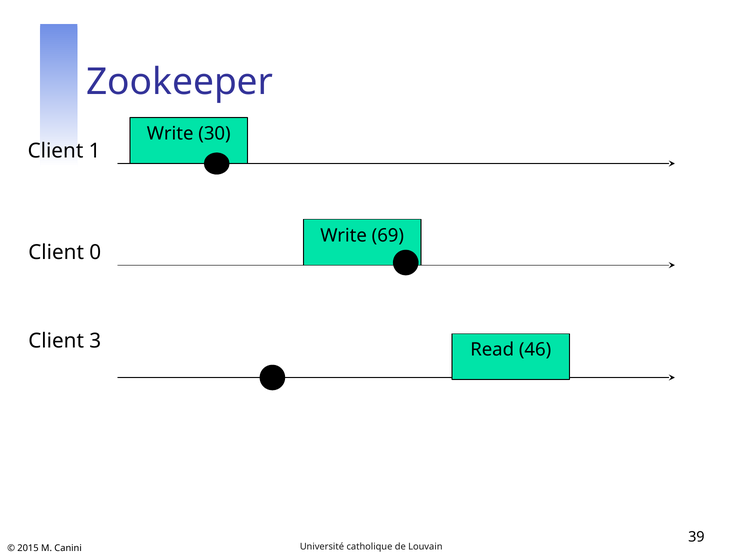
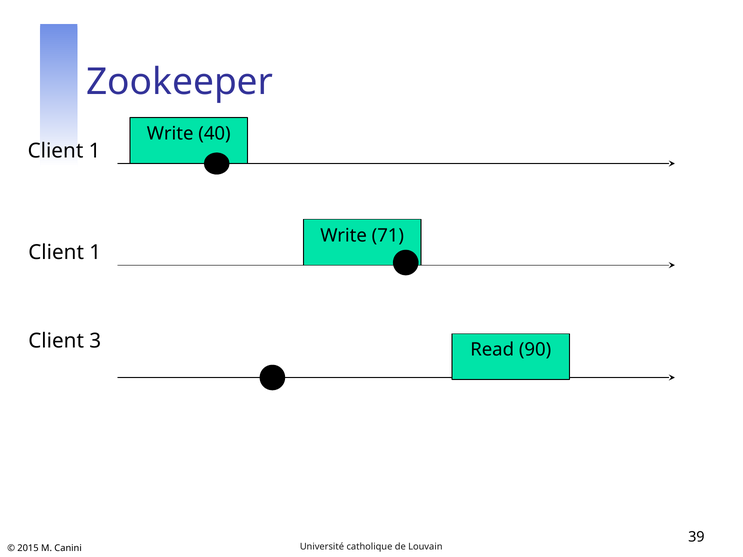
30: 30 -> 40 (214, 134)
69: 69 -> 71 (388, 235)
0: 0 -> 1 (95, 253)
46: 46 -> 90 (535, 350)
